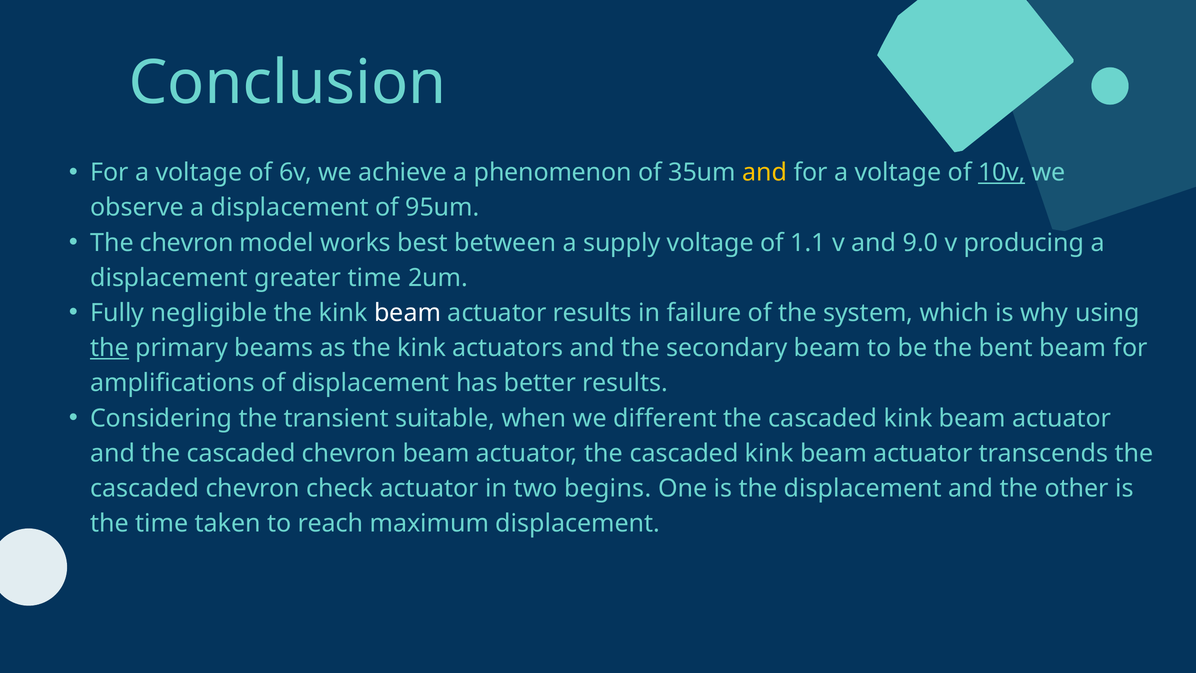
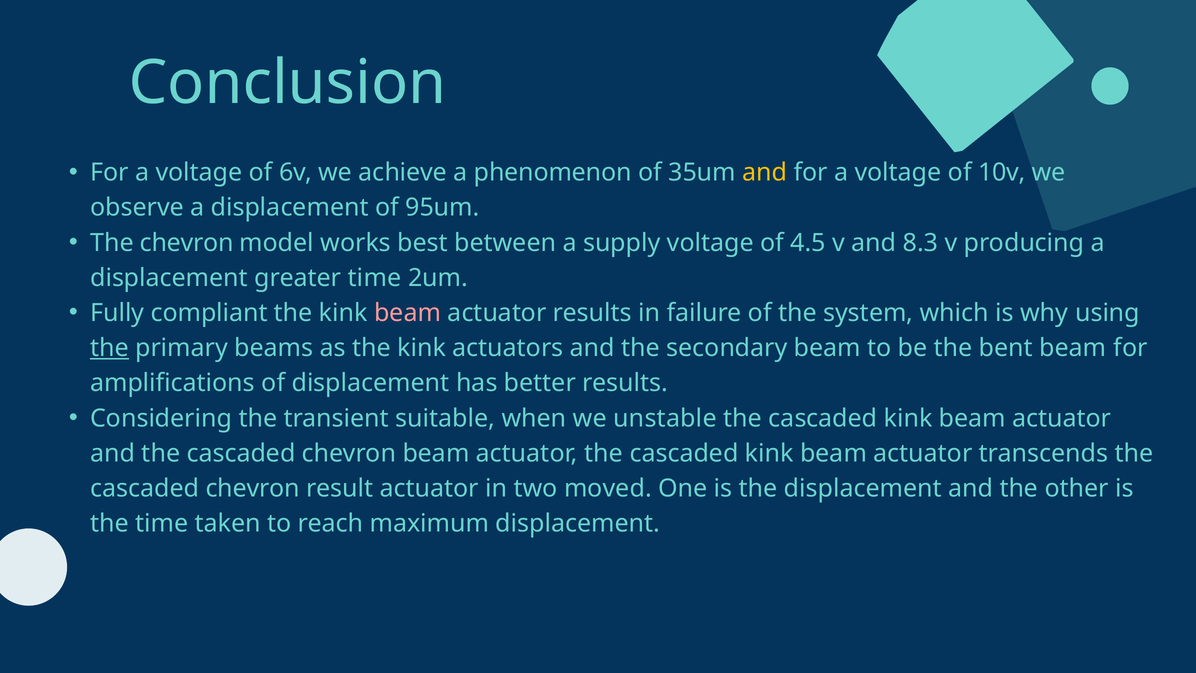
10v underline: present -> none (1002, 173)
1.1: 1.1 -> 4.5 (808, 243)
9.0: 9.0 -> 8.3 (920, 243)
negligible: negligible -> compliant (209, 313)
beam colour: white -> pink (408, 313)
different: different -> unstable (665, 418)
check: check -> result (340, 488)
begins: begins -> moved (608, 488)
